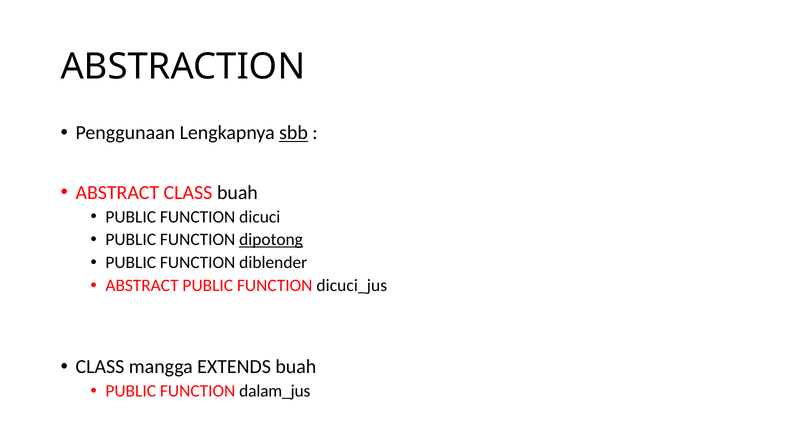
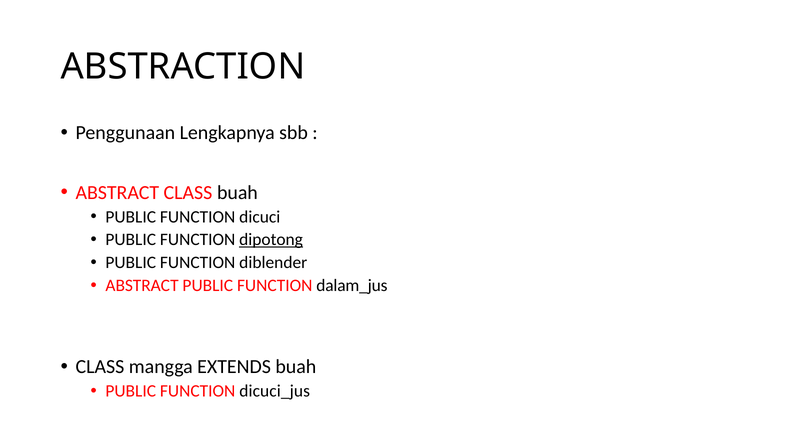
sbb underline: present -> none (294, 133)
dicuci_jus: dicuci_jus -> dalam_jus (352, 285)
dalam_jus: dalam_jus -> dicuci_jus (275, 391)
